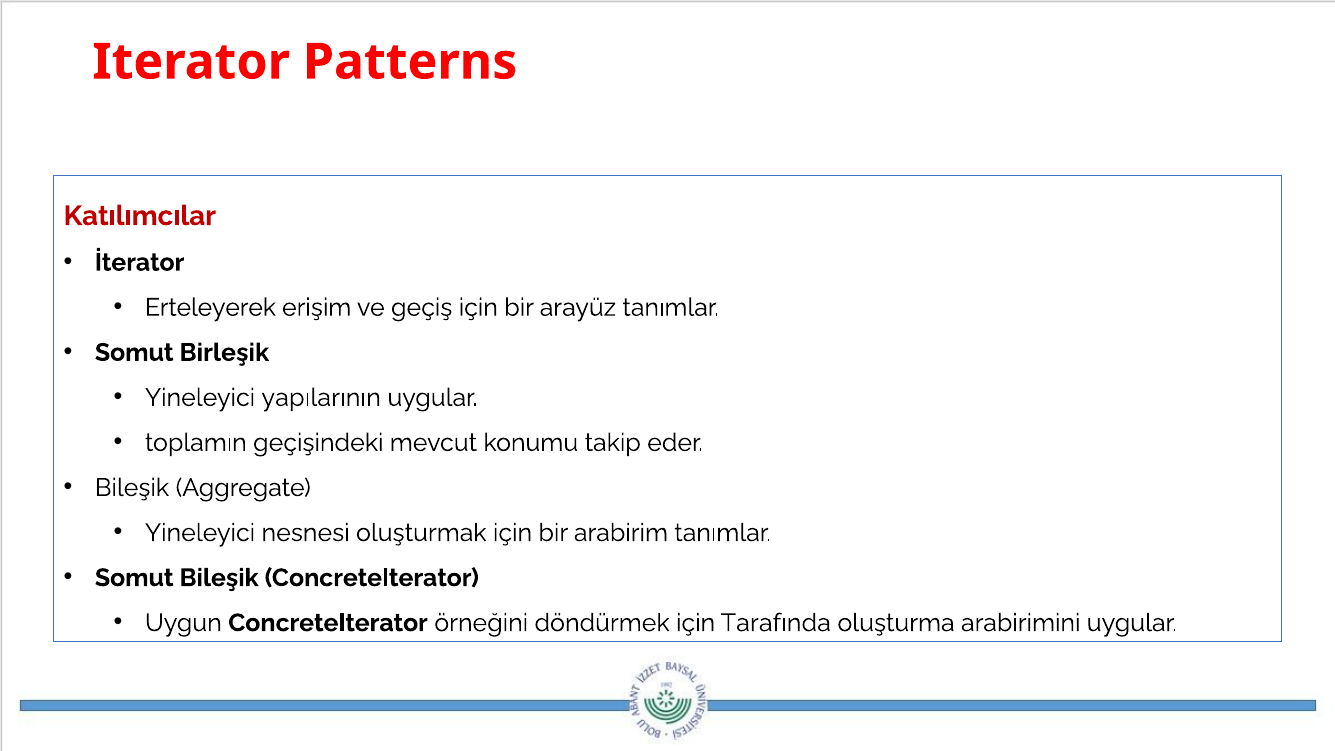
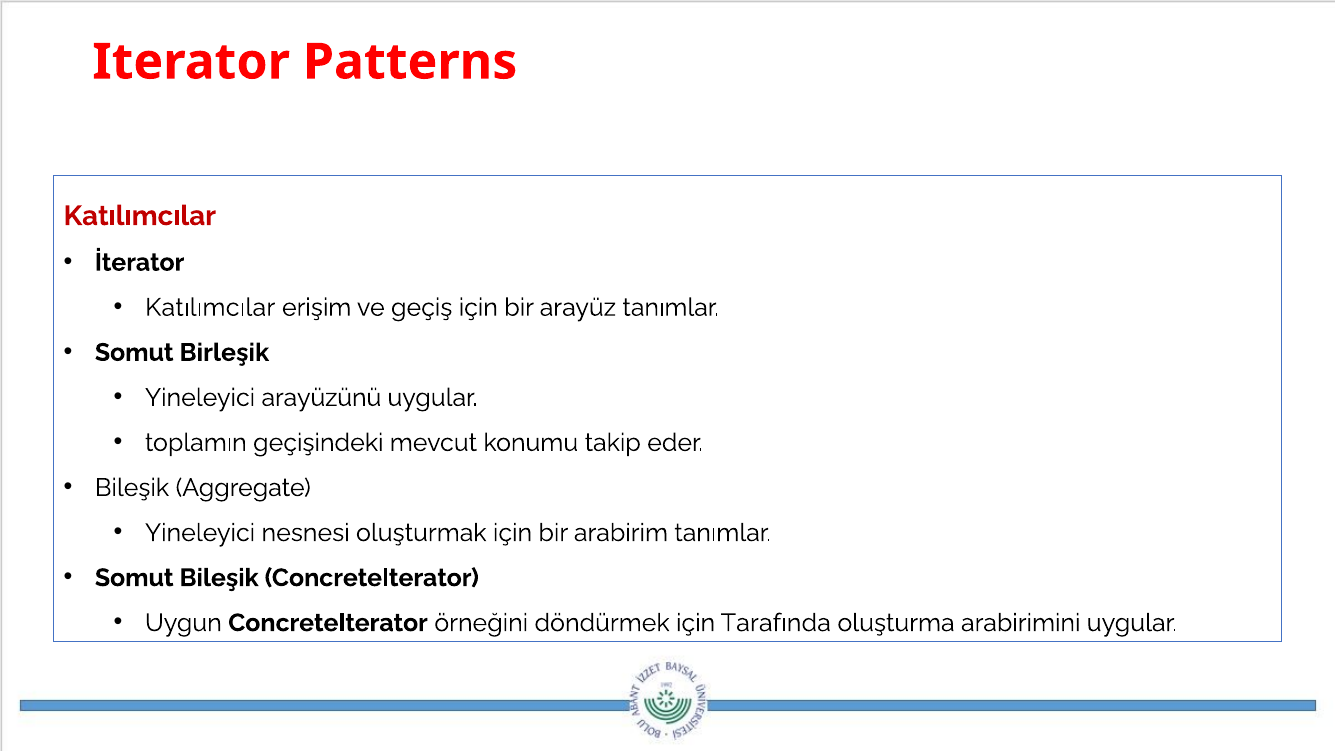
Erteleyerek: Erteleyerek -> Katılımcılar (210, 307)
yapılarının: yapılarının -> arayüzünü (321, 398)
